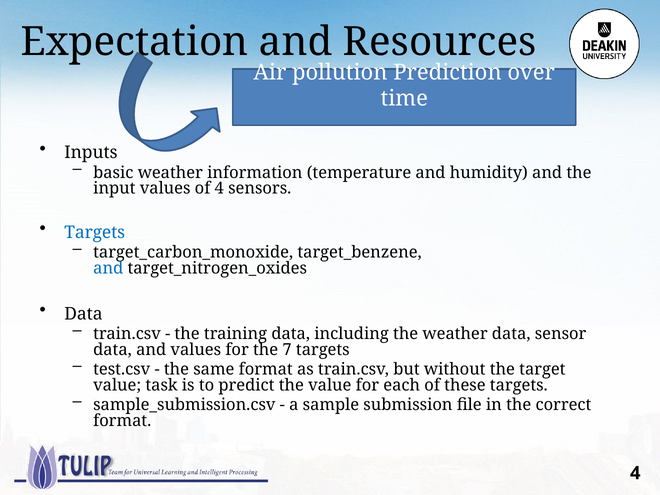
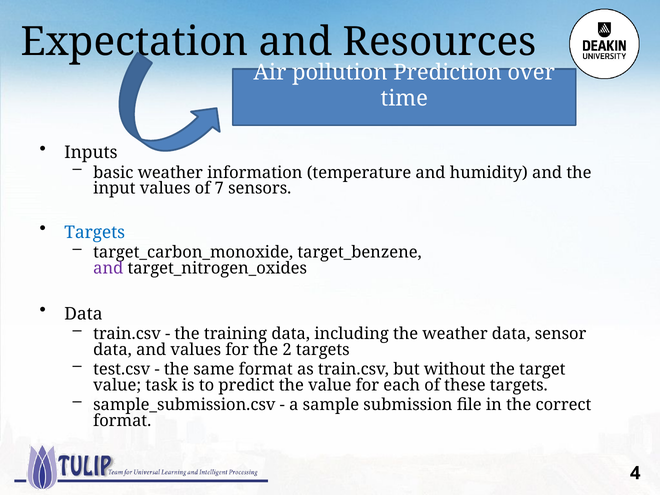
of 4: 4 -> 7 (219, 188)
and colour: blue -> purple (108, 268)
7: 7 -> 2 (287, 350)
